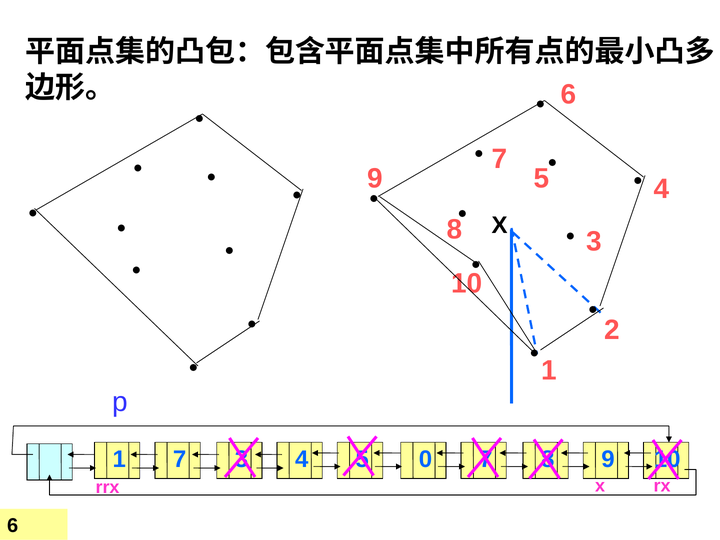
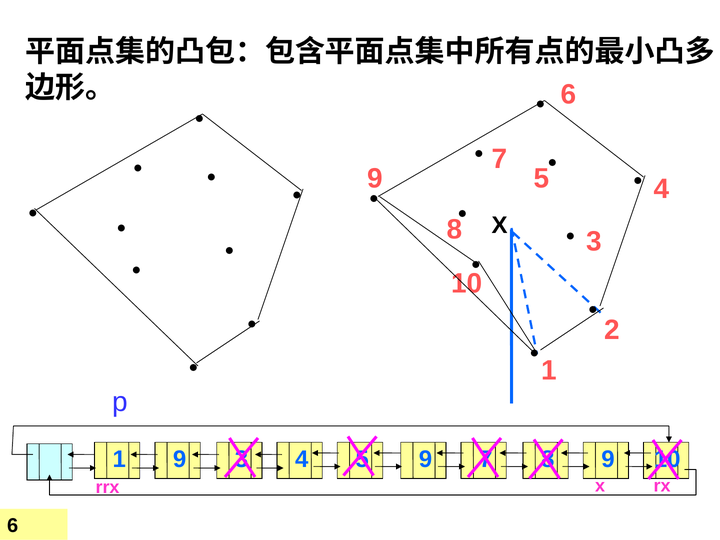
1 7: 7 -> 9 (180, 459)
0: 0 -> 9 (425, 459)
